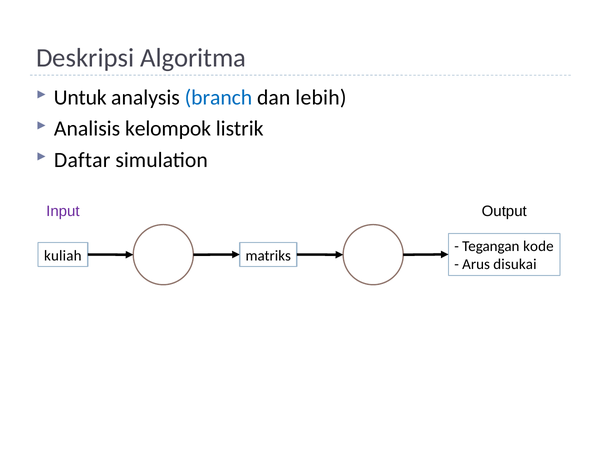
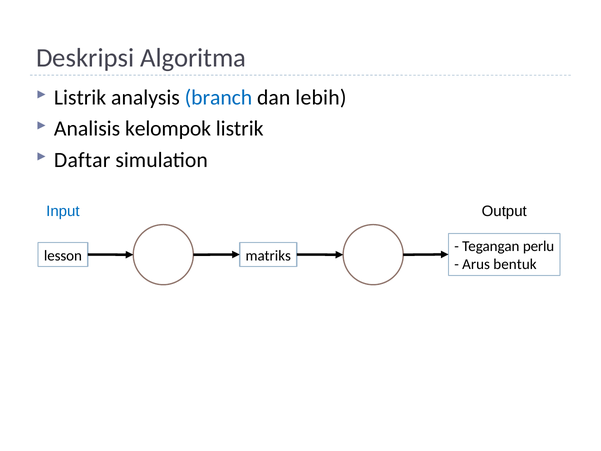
Untuk: Untuk -> Listrik (80, 98)
Input colour: purple -> blue (63, 211)
kode: kode -> perlu (539, 246)
kuliah: kuliah -> lesson (63, 255)
disukai: disukai -> bentuk (515, 264)
